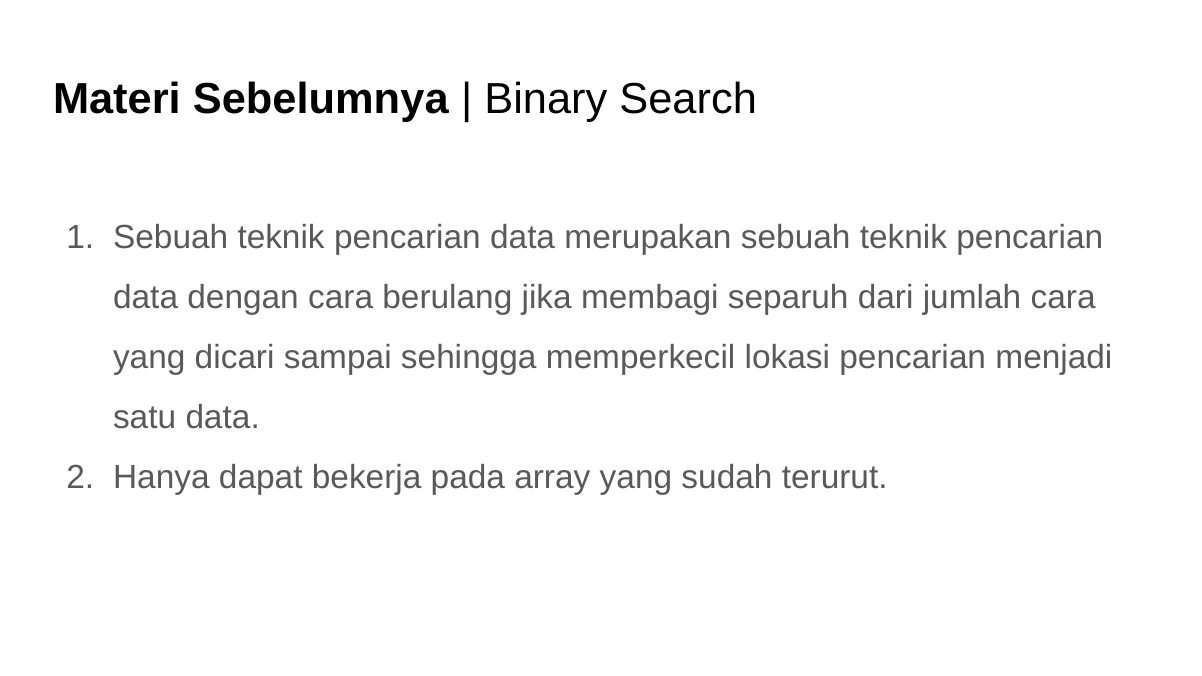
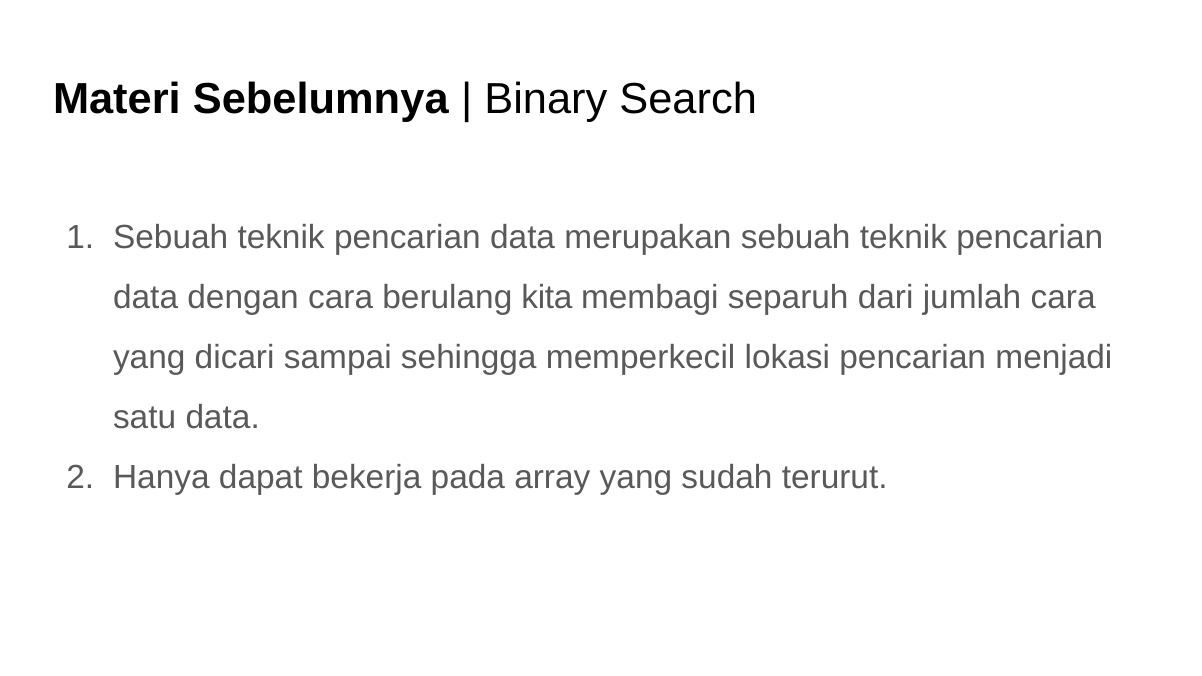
jika: jika -> kita (547, 297)
